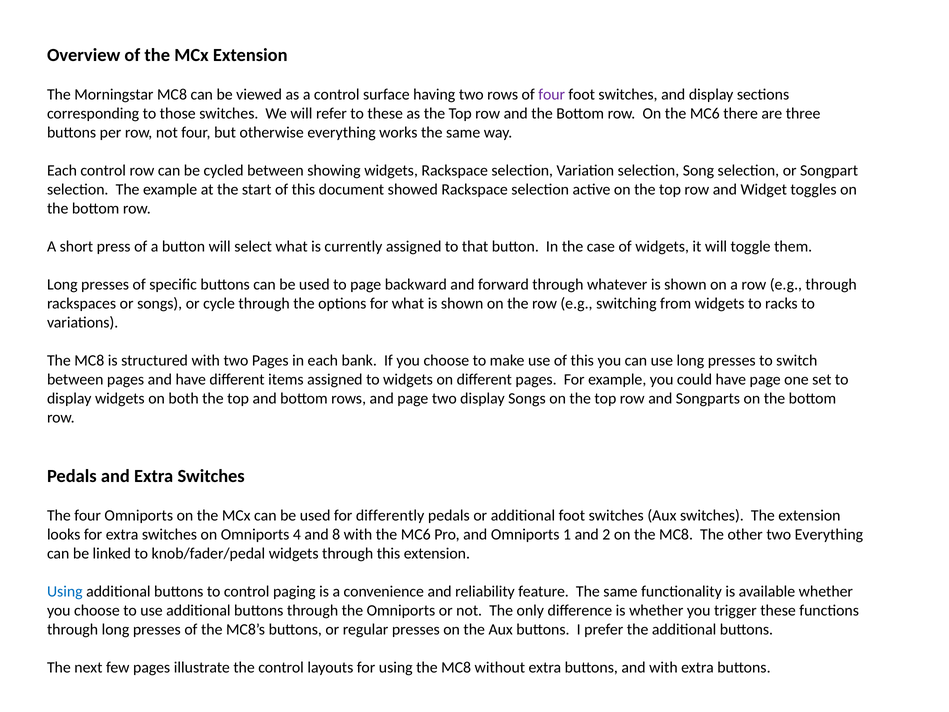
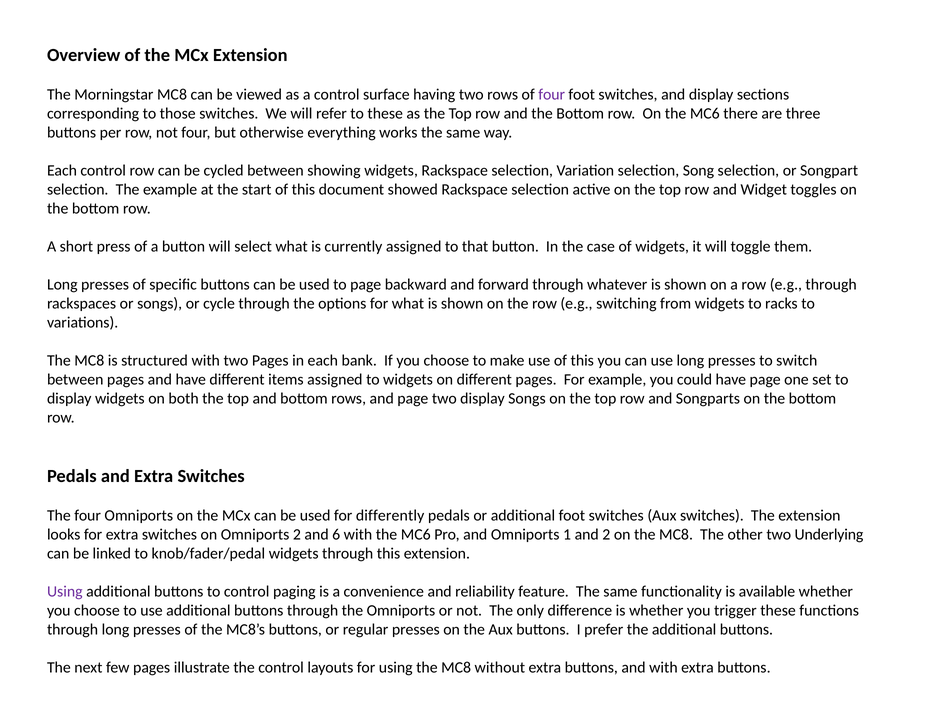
Omniports 4: 4 -> 2 (297, 534)
8: 8 -> 6 (336, 534)
two Everything: Everything -> Underlying (829, 534)
Using colour: blue -> purple (65, 591)
